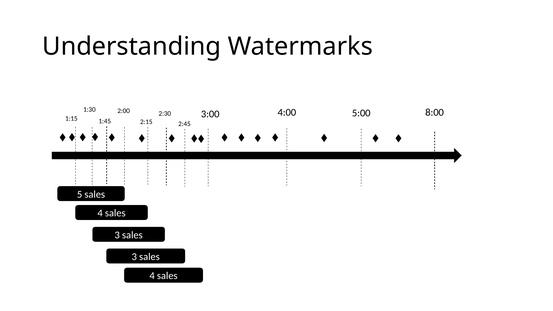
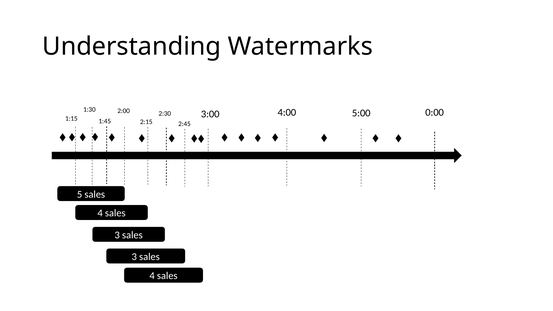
8:00: 8:00 -> 0:00 (435, 113)
